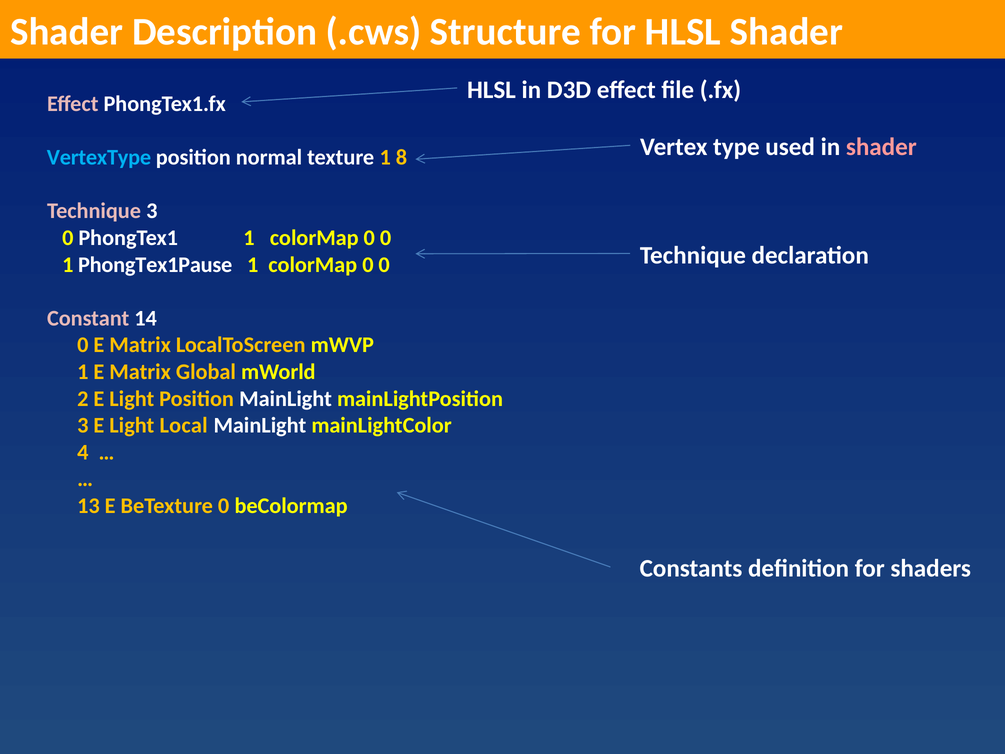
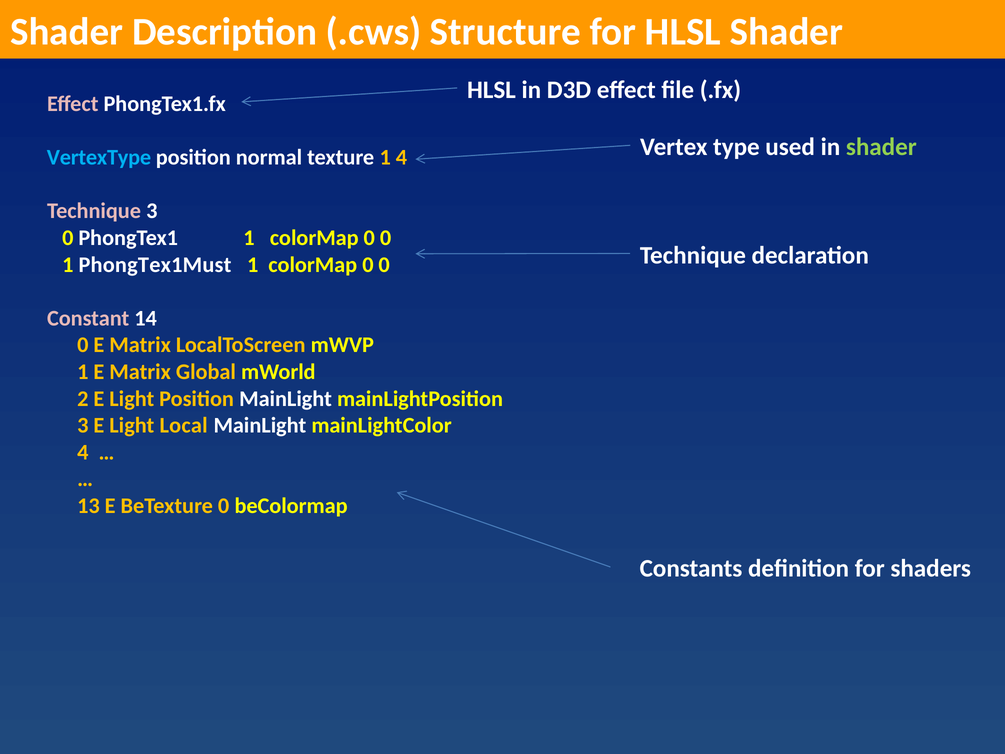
shader colour: pink -> light green (881, 147)
1 8: 8 -> 4 (401, 157)
PhongTex1Pause: PhongTex1Pause -> PhongTex1Must (155, 265)
